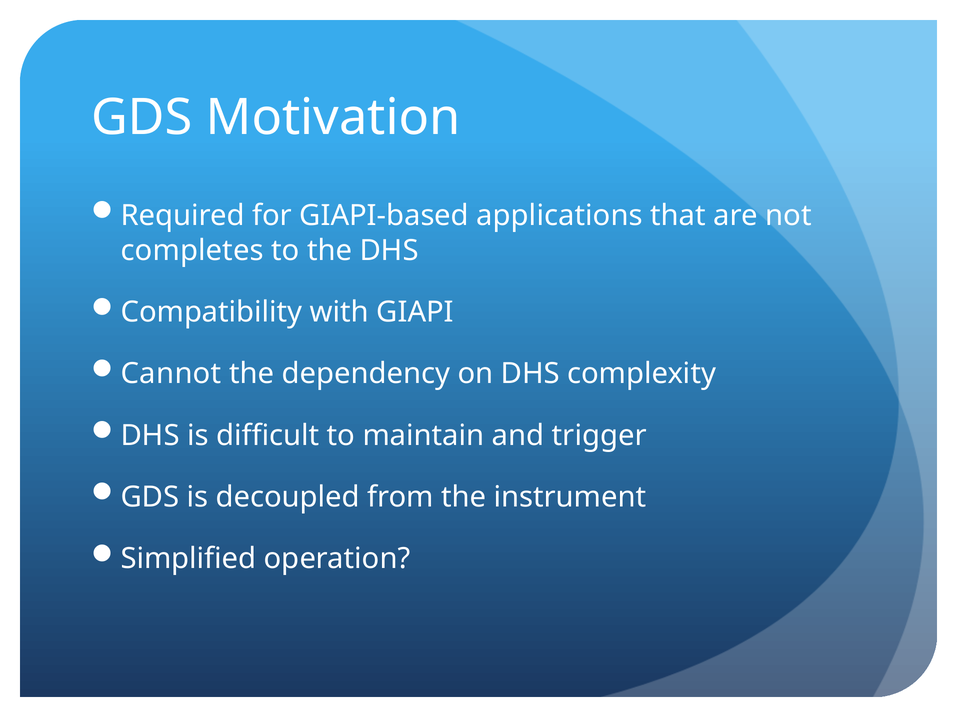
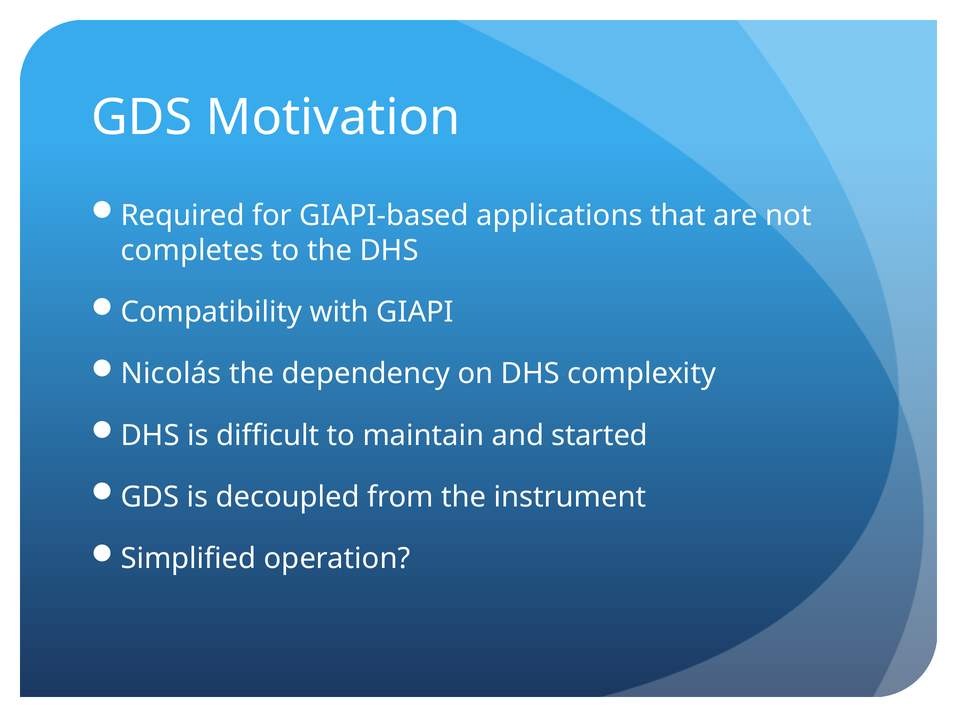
Cannot: Cannot -> Nicolás (171, 374)
trigger: trigger -> started (600, 436)
